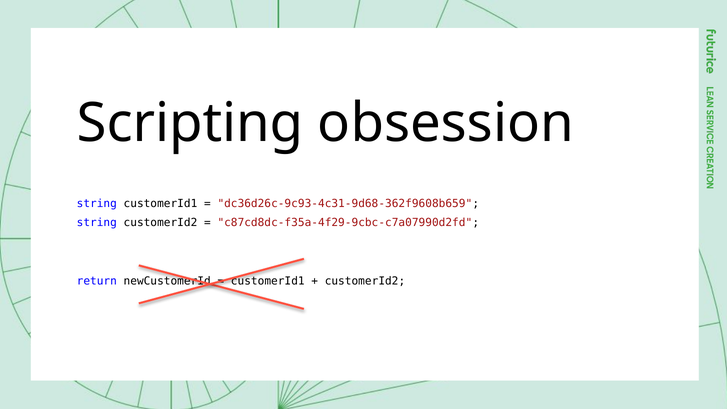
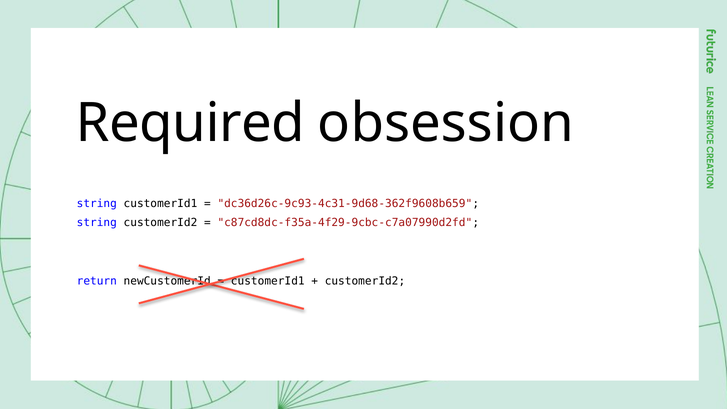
Scripting: Scripting -> Required (190, 123)
